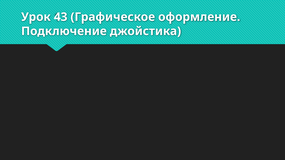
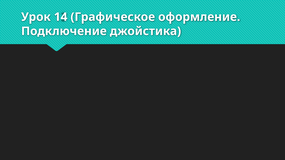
43: 43 -> 14 (61, 17)
